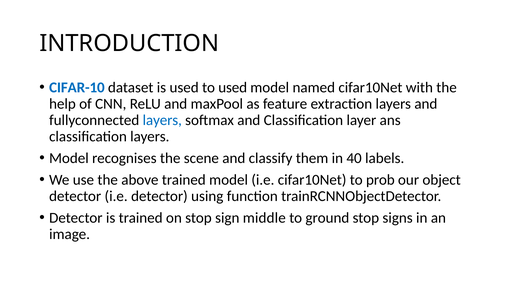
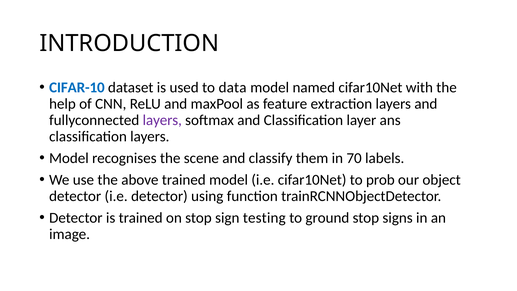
to used: used -> data (233, 87)
layers colour: blue -> purple (162, 120)
40: 40 -> 70 (354, 158)
middle: middle -> testing (264, 218)
